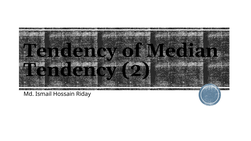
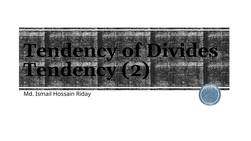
Median: Median -> Divides (182, 51)
